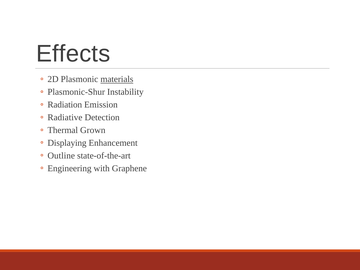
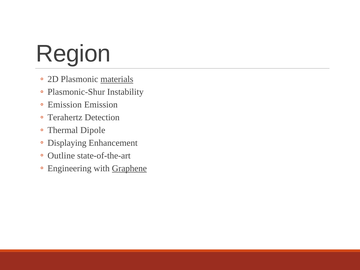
Effects: Effects -> Region (73, 54)
Radiation: Radiation -> Emission (65, 105)
Radiative: Radiative -> Terahertz (65, 117)
Grown: Grown -> Dipole (93, 130)
Graphene underline: none -> present (129, 168)
